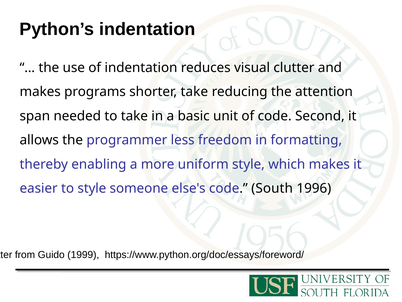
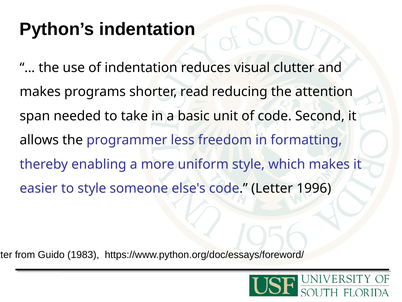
shorter take: take -> read (194, 92)
code South: South -> Letter (272, 188)
1999: 1999 -> 1983 (83, 255)
